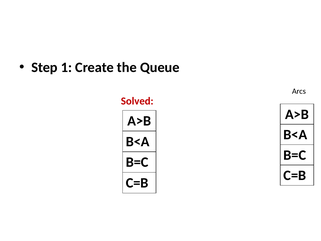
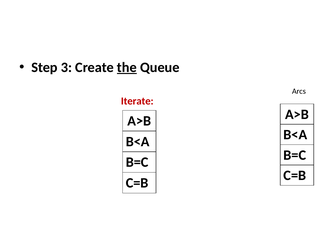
1: 1 -> 3 (66, 67)
the underline: none -> present (127, 67)
Solved: Solved -> Iterate (137, 101)
